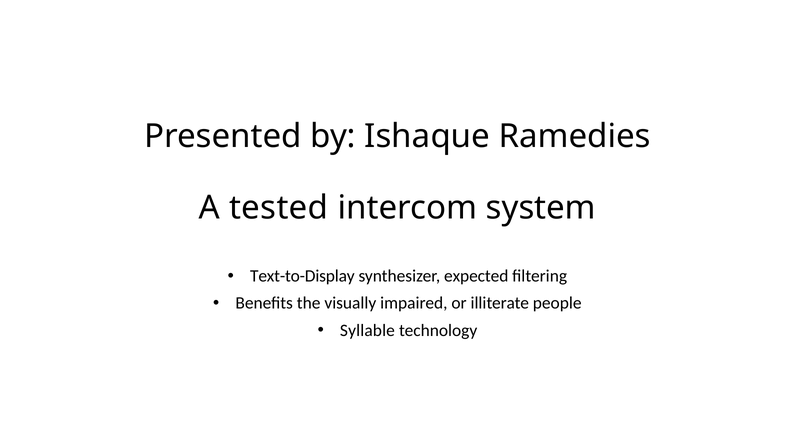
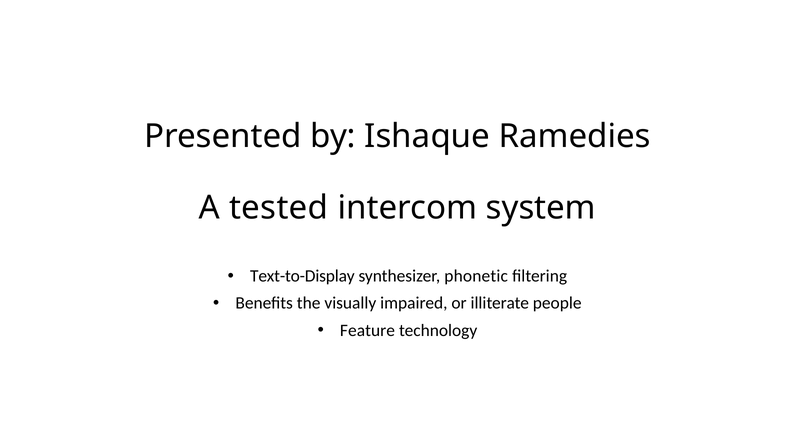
expected: expected -> phonetic (476, 276)
Syllable: Syllable -> Feature (367, 330)
